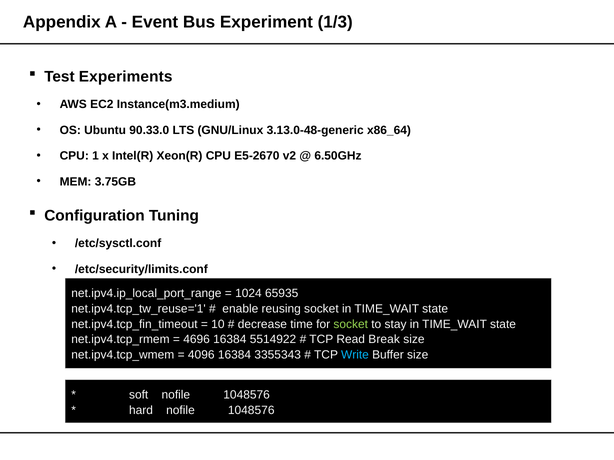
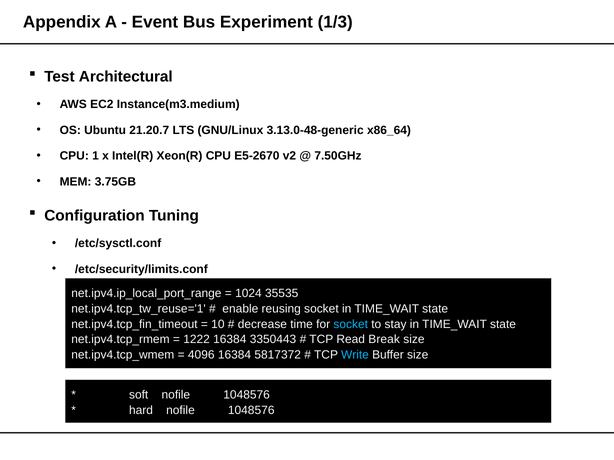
Experiments: Experiments -> Architectural (126, 77)
90.33.0: 90.33.0 -> 21.20.7 (149, 130)
6.50GHz: 6.50GHz -> 7.50GHz (338, 156)
65935: 65935 -> 35535 (282, 294)
socket colour: light green -> light blue (351, 324)
4696: 4696 -> 1222 (197, 340)
5514922: 5514922 -> 3350443 (273, 340)
3355343: 3355343 -> 5817372 (278, 355)
